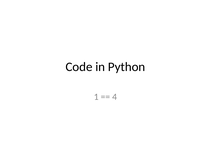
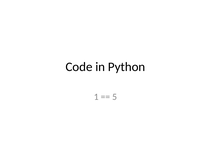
4: 4 -> 5 (115, 97)
